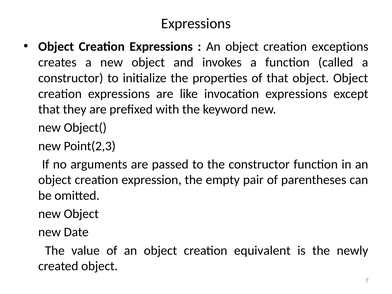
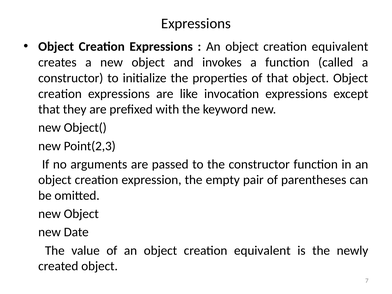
exceptions: exceptions -> equivalent (340, 47)
